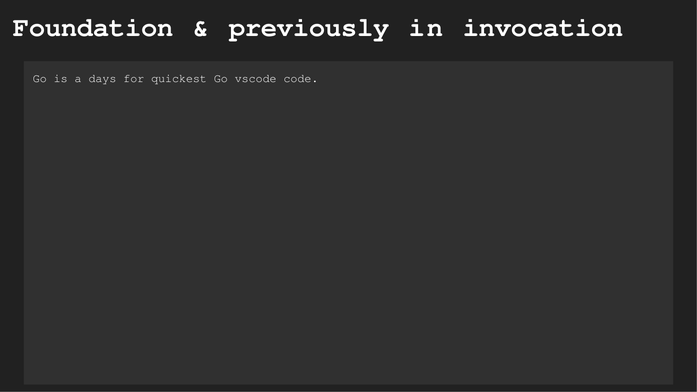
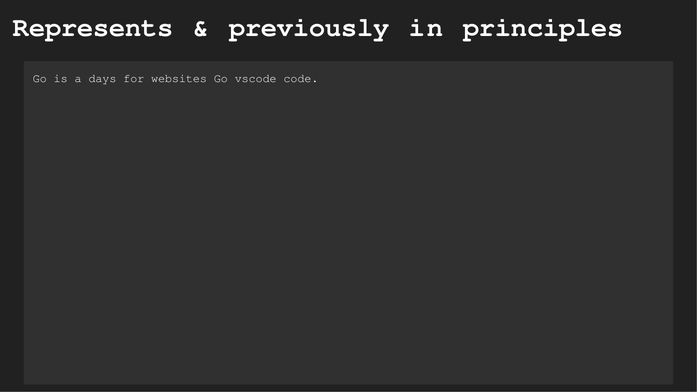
Foundation: Foundation -> Represents (93, 27)
invocation: invocation -> principles (543, 27)
quickest: quickest -> websites (179, 78)
